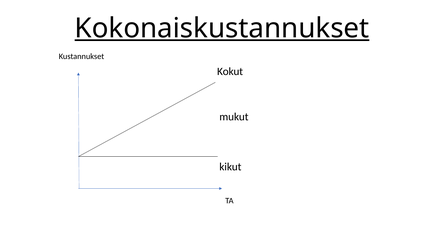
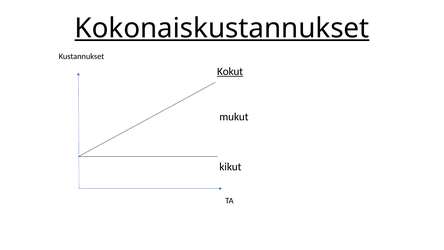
Kokut underline: none -> present (230, 72)
